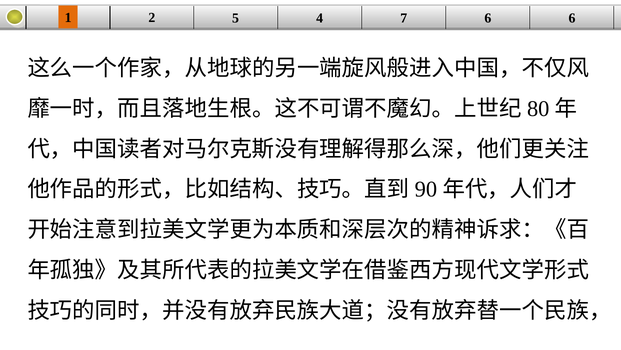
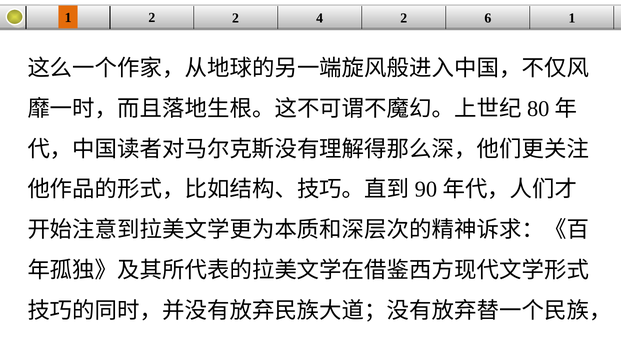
2 5: 5 -> 2 (236, 18)
4 7: 7 -> 2 (404, 18)
6 6: 6 -> 1 (572, 18)
